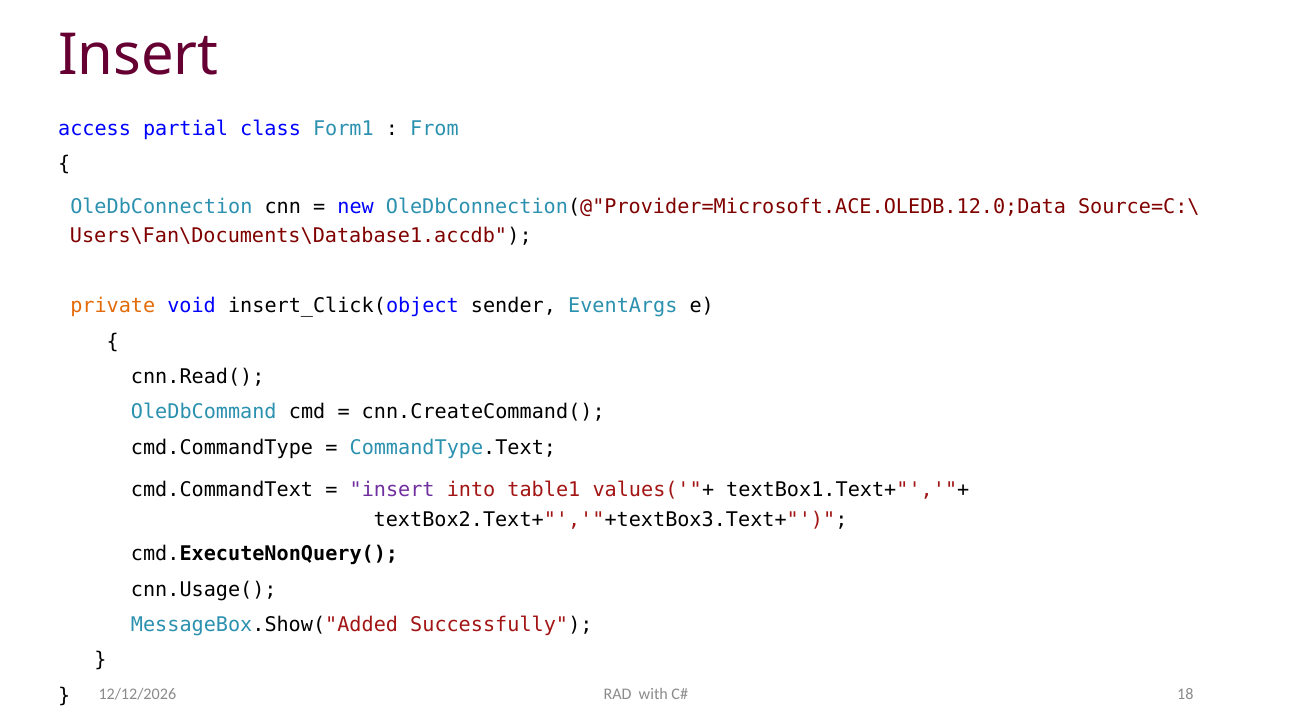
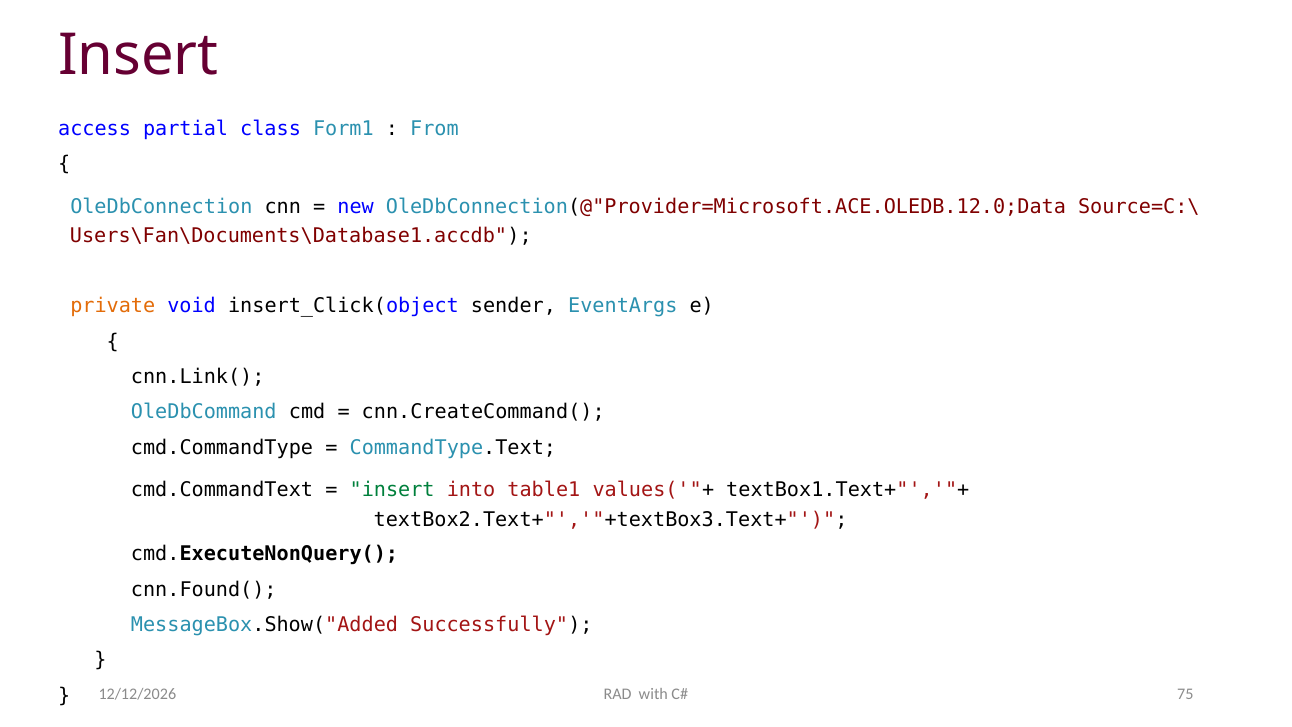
cnn.Read(: cnn.Read( -> cnn.Link( (198, 377)
insert colour: purple -> green (392, 490)
cnn.Usage(: cnn.Usage( -> cnn.Found( (204, 589)
18: 18 -> 75 (1185, 694)
